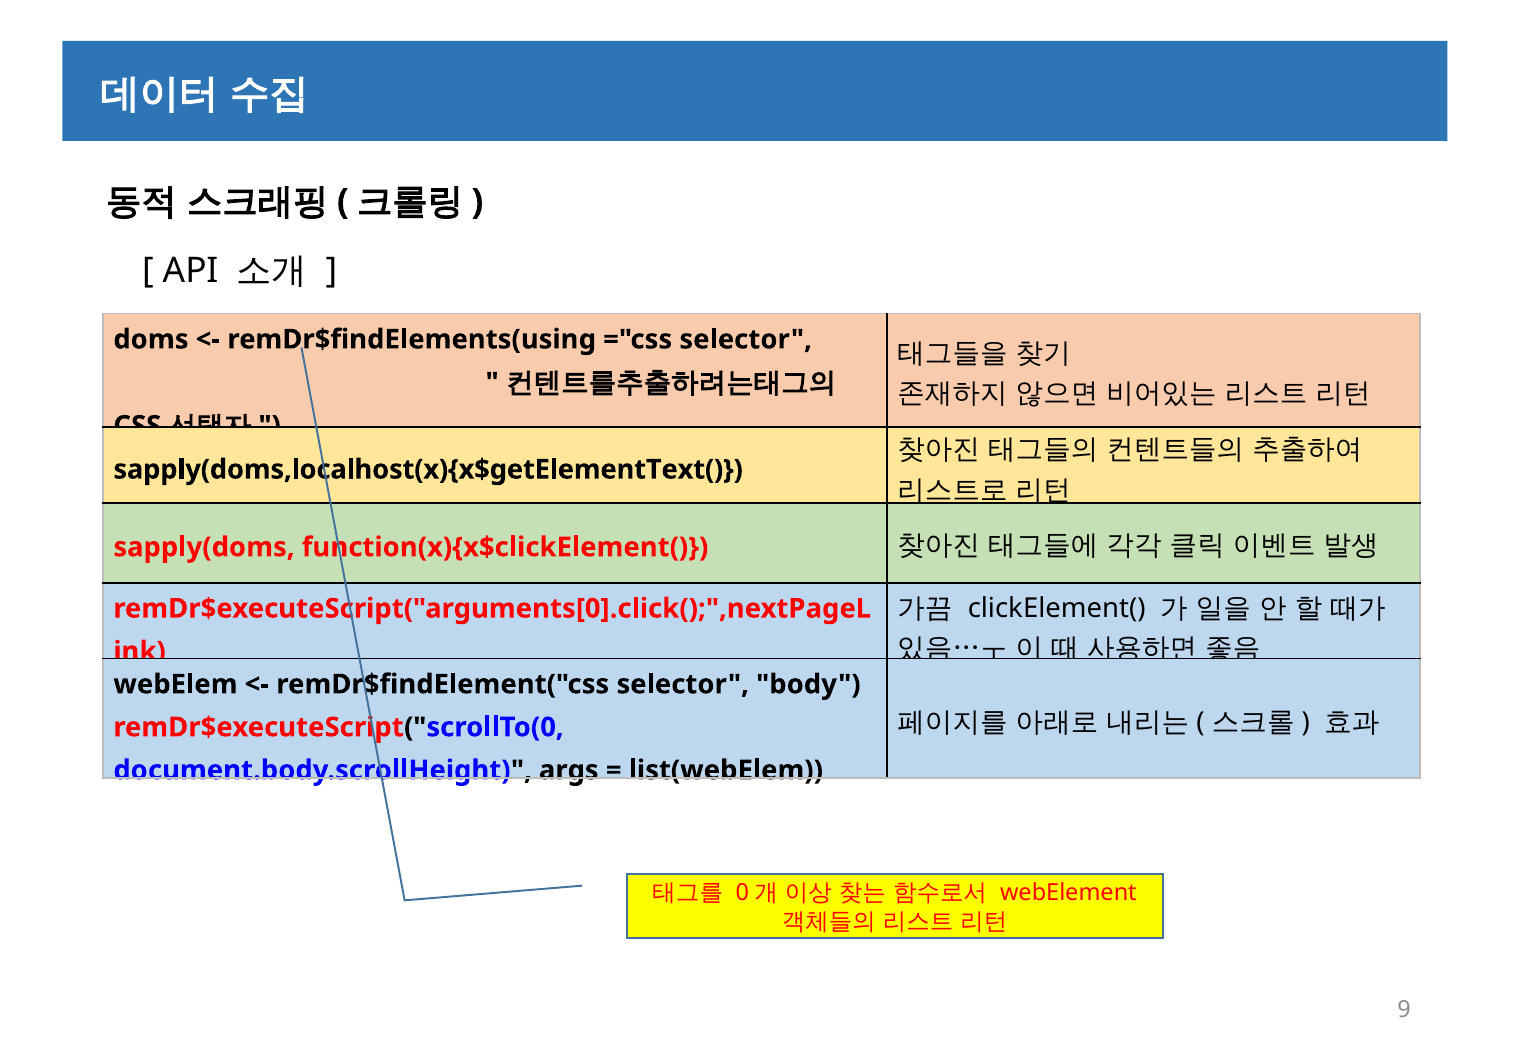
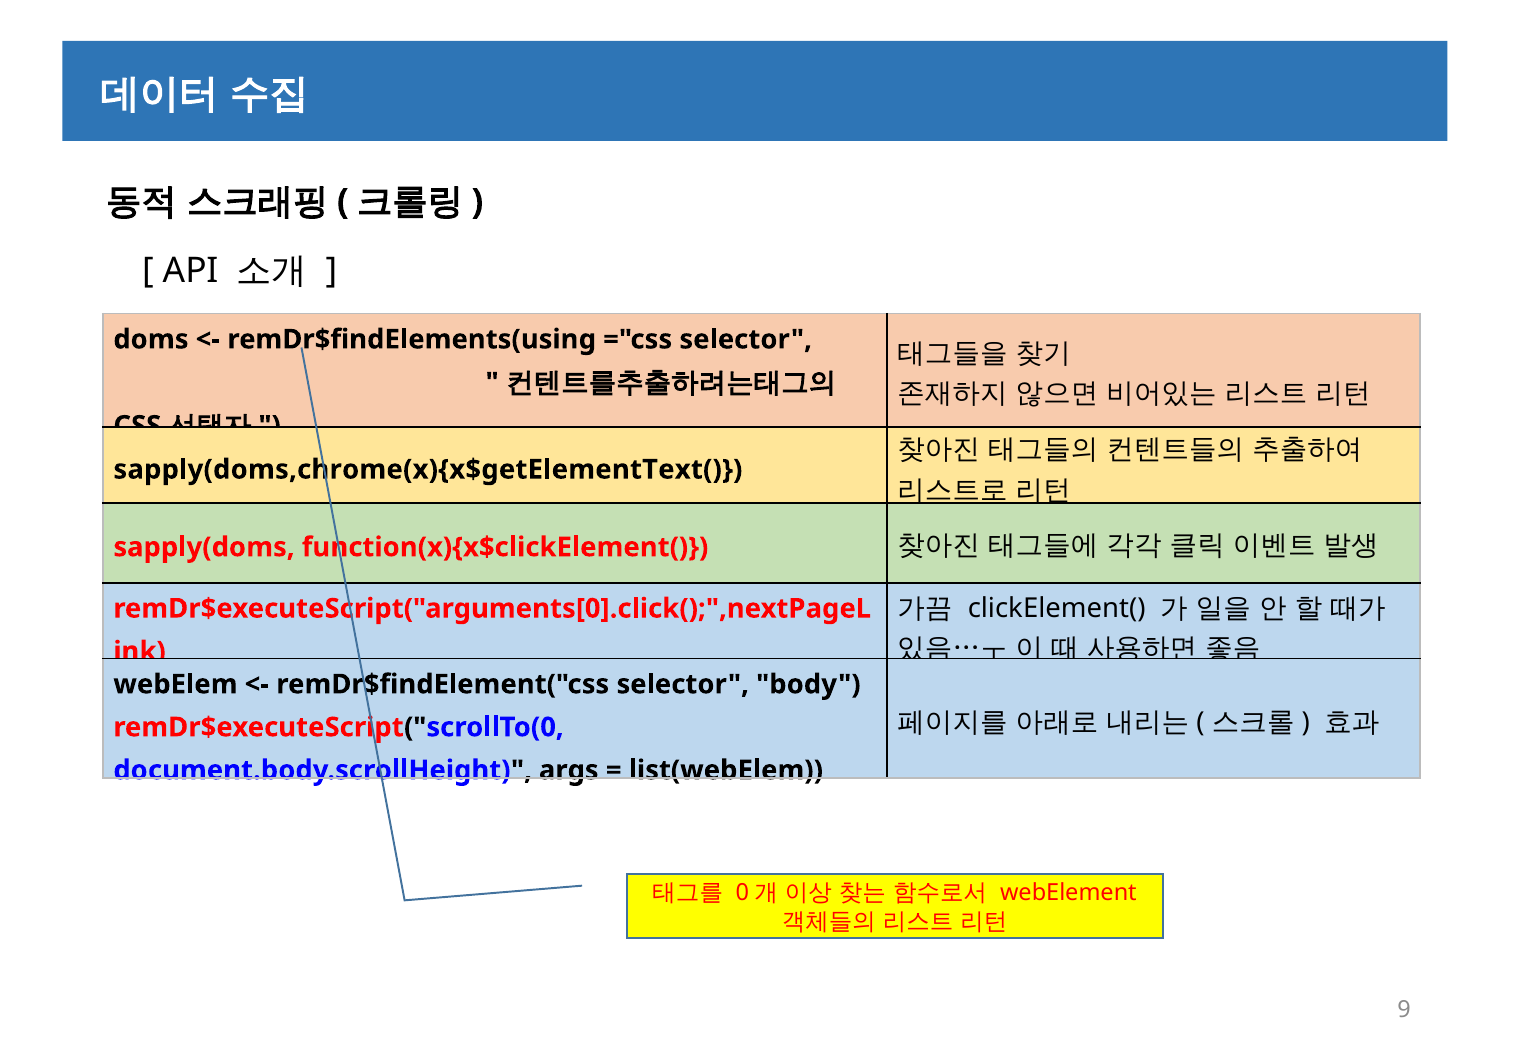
sapply(doms,localhost(x){x$getElementText(: sapply(doms,localhost(x){x$getElementText( -> sapply(doms,chrome(x){x$getElementText( (428, 470)
